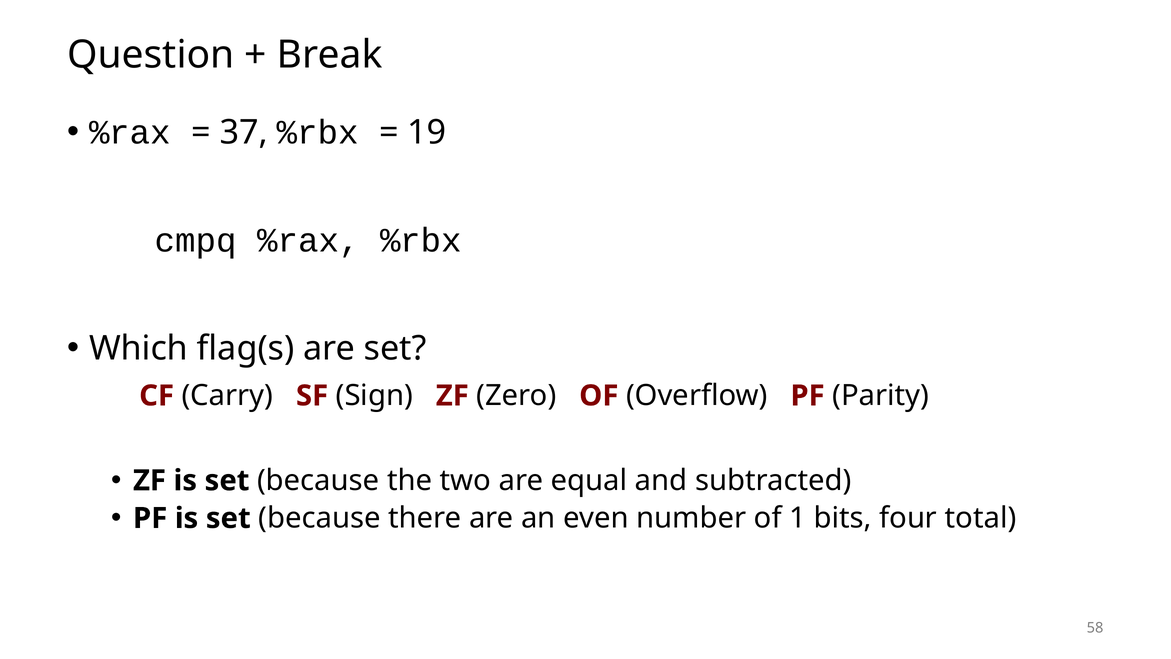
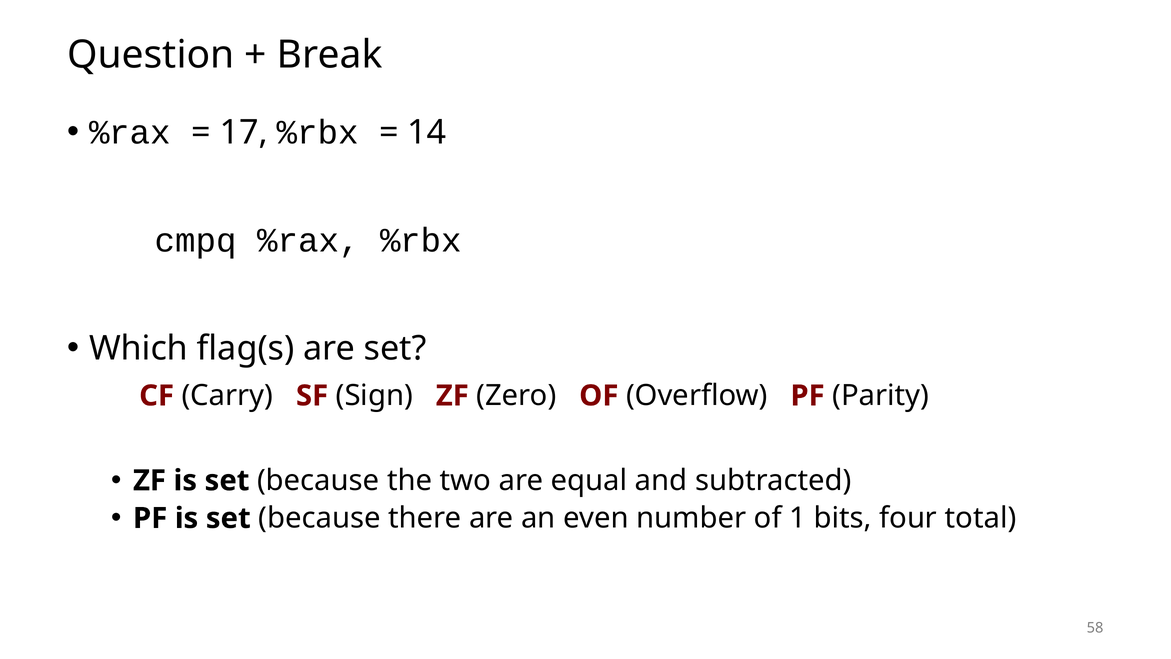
37: 37 -> 17 (244, 132)
19: 19 -> 14 (427, 132)
